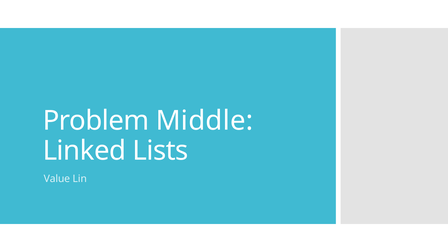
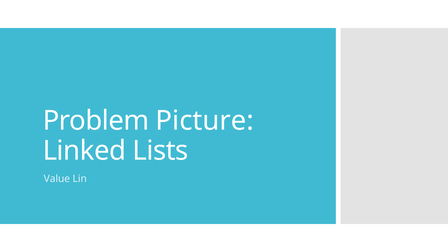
Middle: Middle -> Picture (205, 121)
